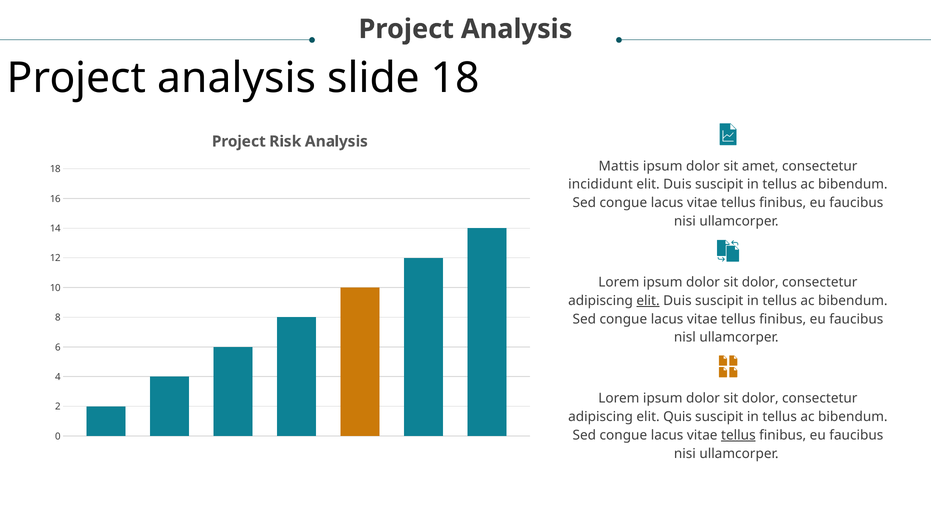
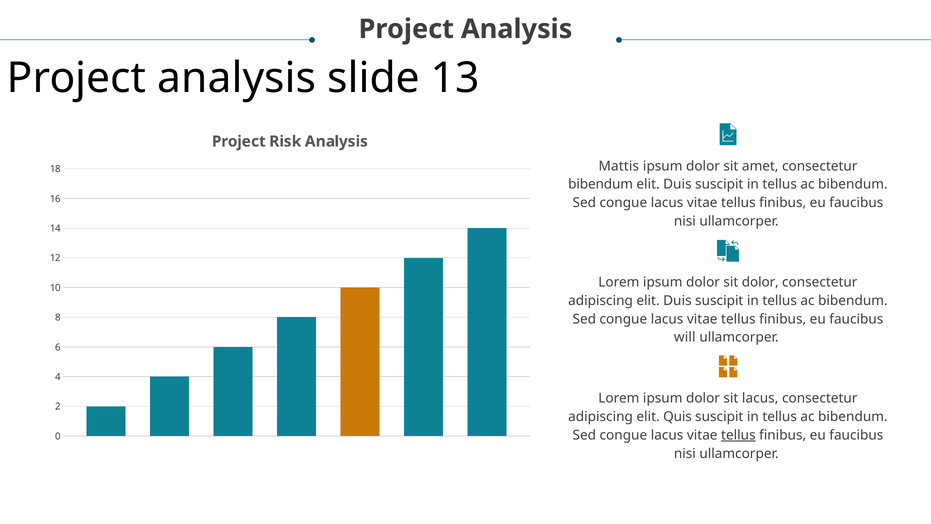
slide 18: 18 -> 13 (455, 78)
incididunt: incididunt -> bibendum (601, 184)
elit underline: present -> none (648, 300)
nisl: nisl -> will (685, 337)
dolor: dolor -> lacus (760, 398)
